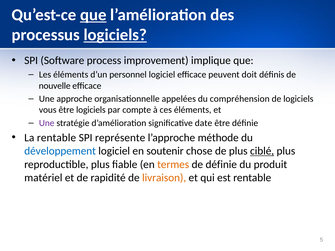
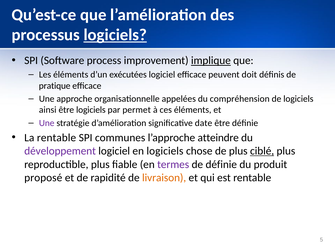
que underline: present -> none (93, 15)
implique underline: none -> present (211, 61)
personnel: personnel -> exécutées (128, 75)
nouvelle: nouvelle -> pratique (55, 86)
vous: vous -> ainsi (48, 110)
compte: compte -> permet (137, 110)
représente: représente -> communes (120, 138)
méthode: méthode -> atteindre (218, 138)
développement colour: blue -> purple (60, 151)
en soutenir: soutenir -> logiciels (165, 151)
termes colour: orange -> purple (173, 165)
matériel: matériel -> proposé (43, 178)
